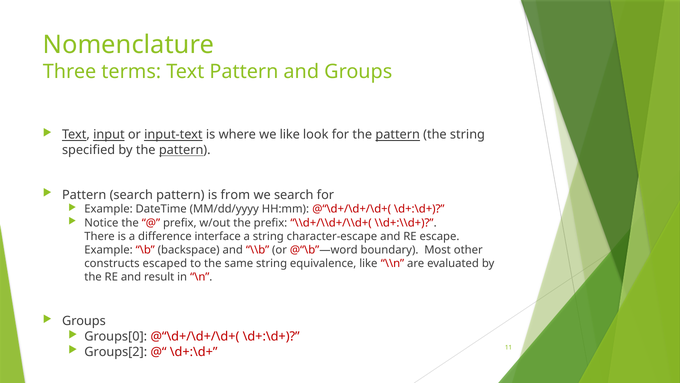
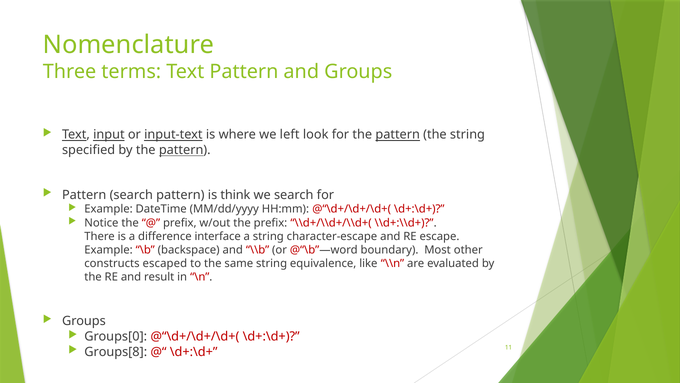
we like: like -> left (290, 135)
from: from -> think (235, 195)
Groups[2: Groups[2 -> Groups[8 (116, 351)
